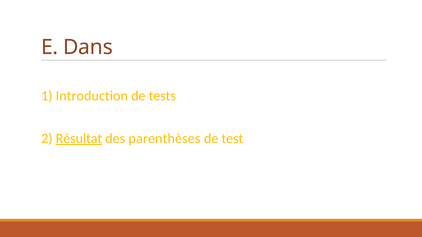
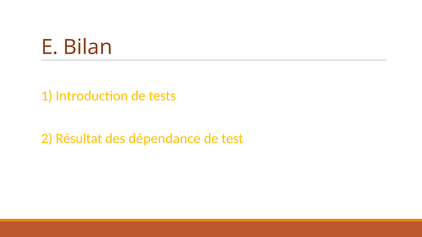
Dans: Dans -> Bilan (88, 47)
Résultat underline: present -> none (79, 139)
parenthèses: parenthèses -> dépendance (165, 139)
